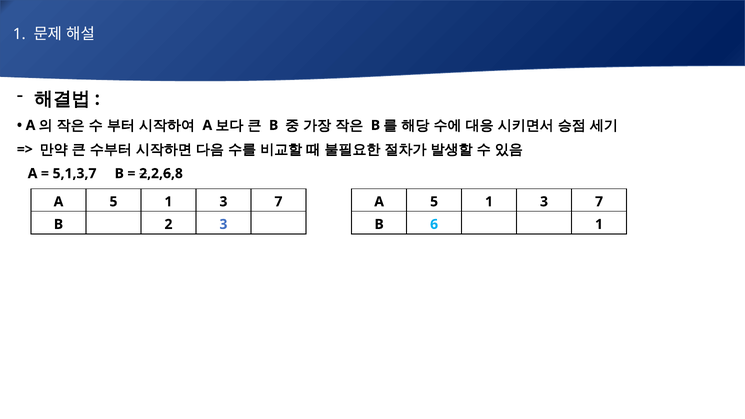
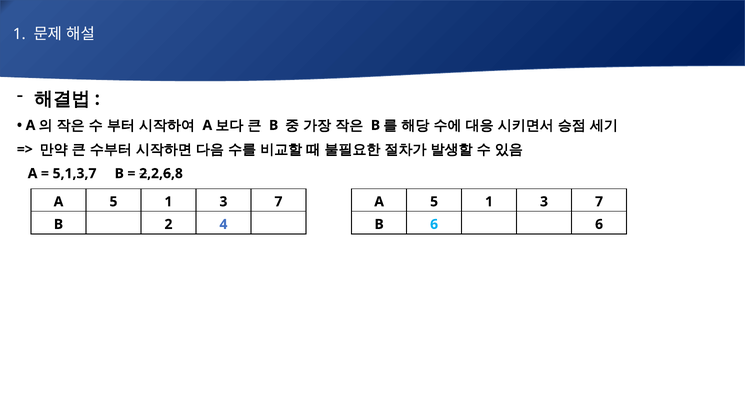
2 3: 3 -> 4 (223, 224)
6 1: 1 -> 6 (599, 224)
